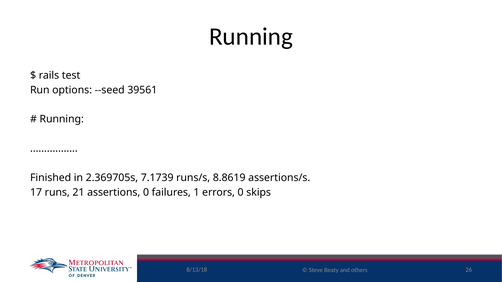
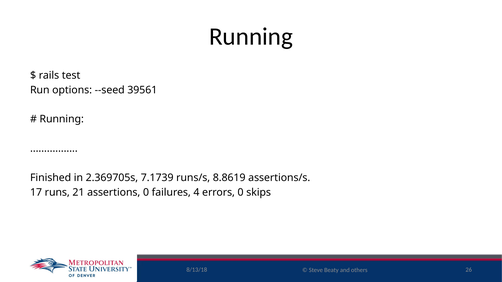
1: 1 -> 4 (196, 193)
